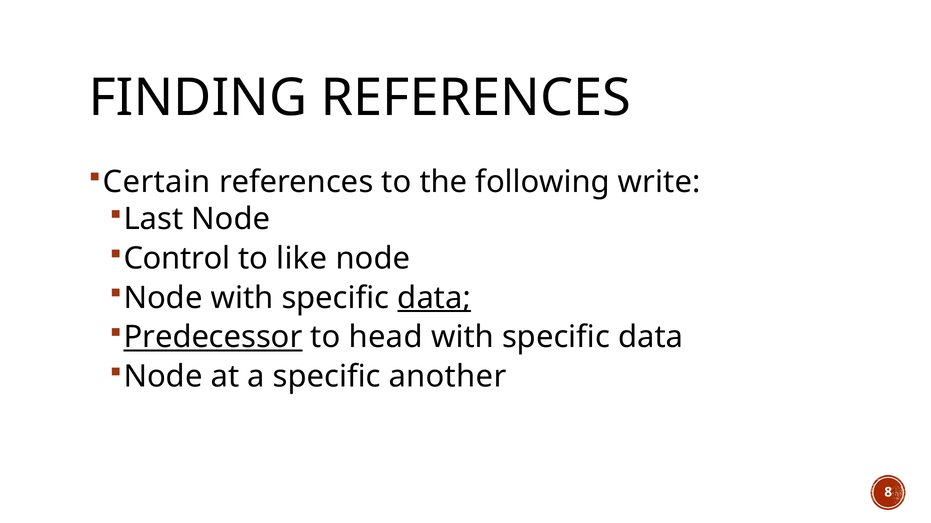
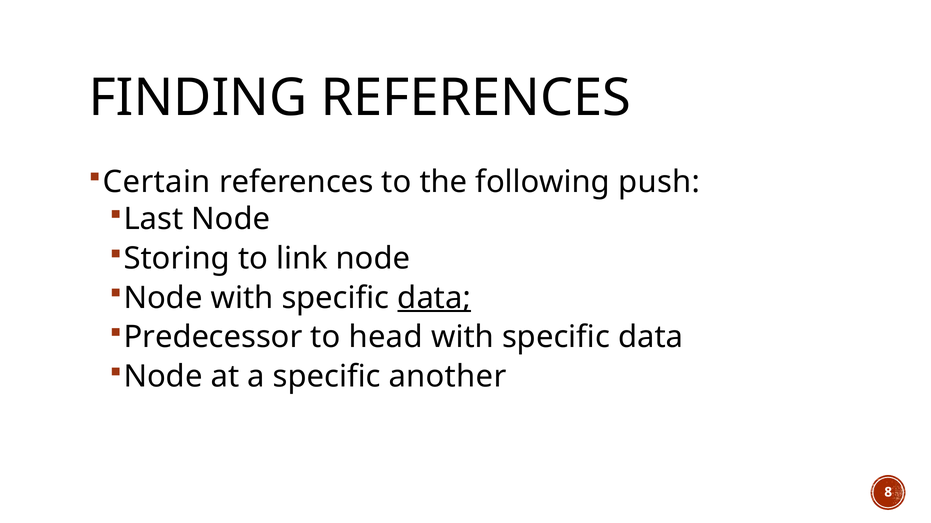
write: write -> push (659, 182)
Control: Control -> Storing (177, 259)
like: like -> link (302, 259)
Predecessor underline: present -> none (213, 338)
